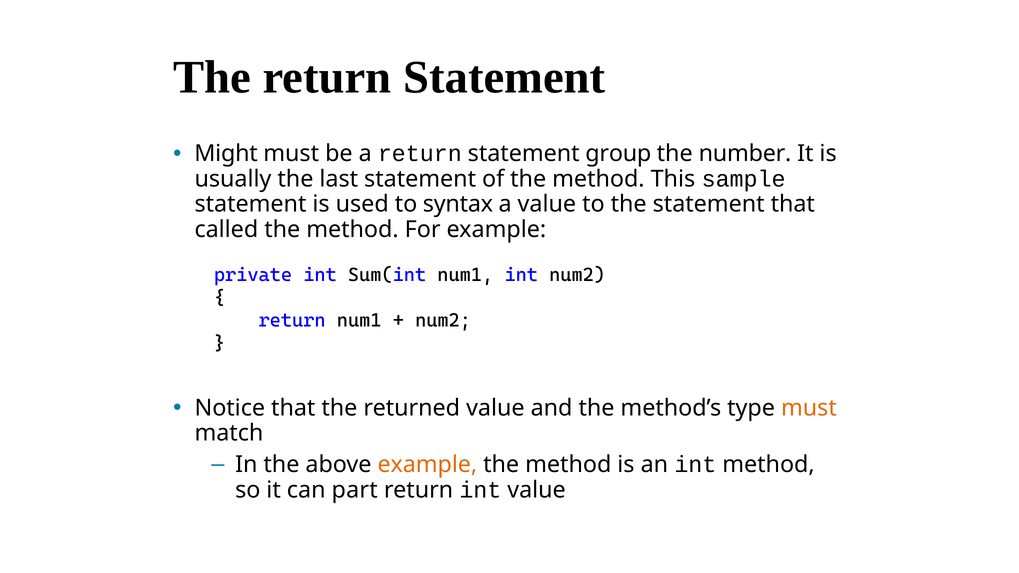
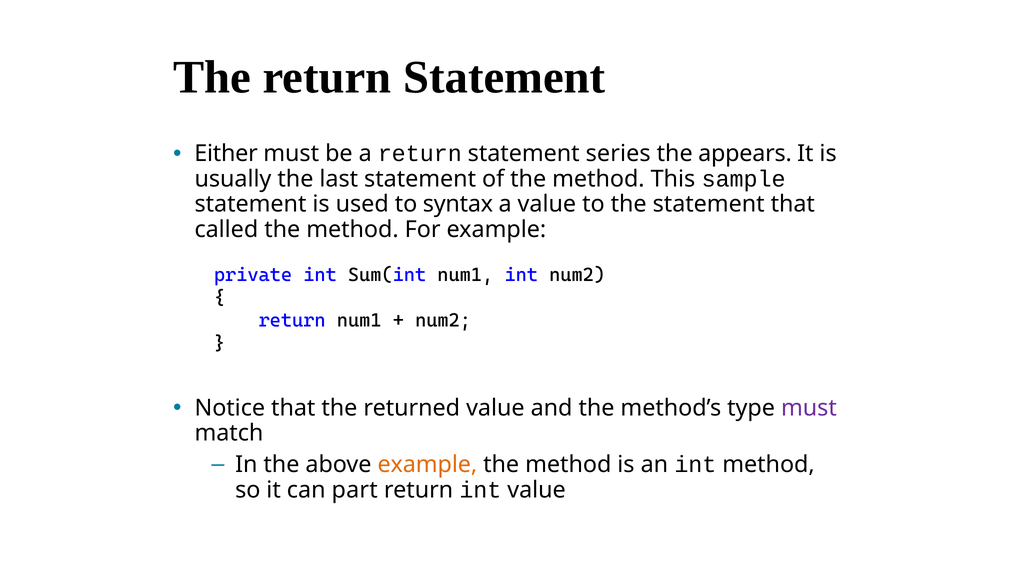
Might: Might -> Either (226, 154)
group: group -> series (618, 154)
number: number -> appears (745, 154)
must colour: orange -> purple (809, 408)
